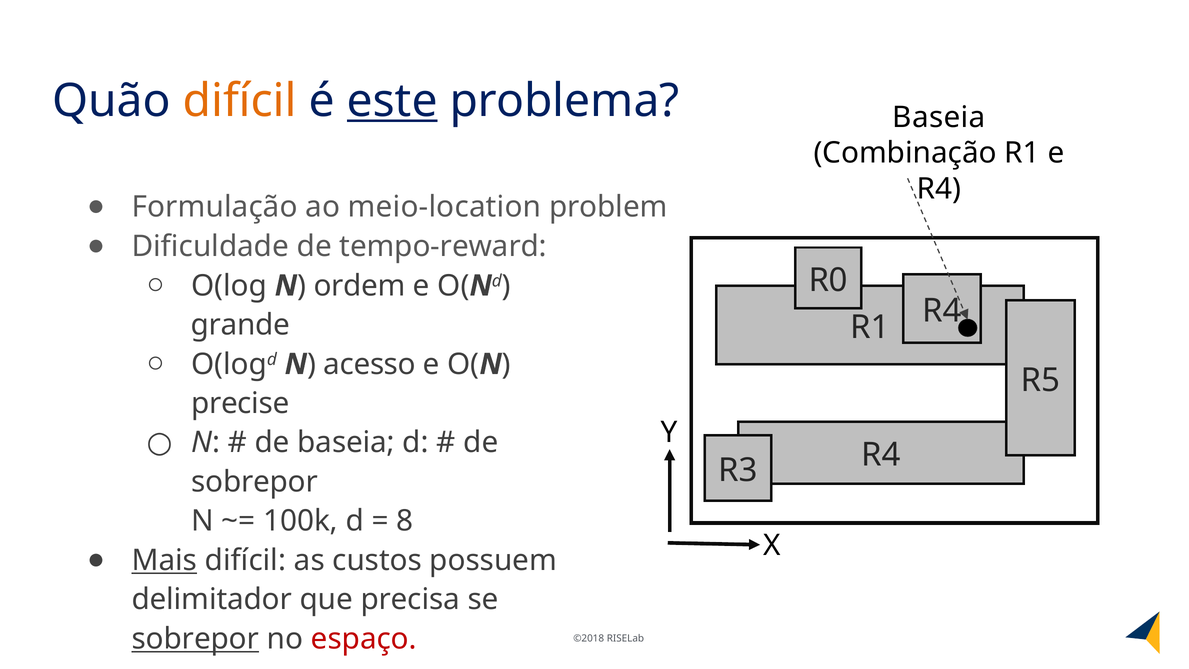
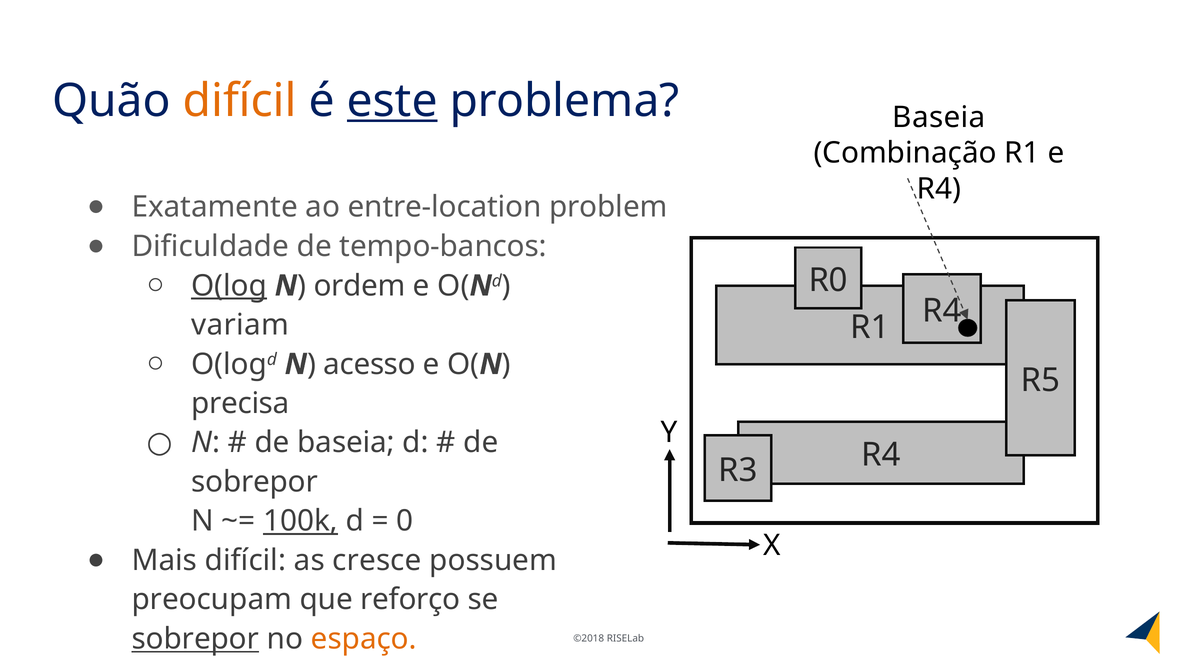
Formulação: Formulação -> Exatamente (215, 207)
meio-location: meio-location -> entre-location (445, 207)
tempo-reward: tempo-reward -> tempo-bancos (443, 246)
O(log underline: none -> present (229, 286)
grande: grande -> variam (240, 325)
precise: precise -> precisa (240, 403)
100k underline: none -> present (300, 521)
8: 8 -> 0 (405, 521)
Mais underline: present -> none (164, 560)
custos: custos -> cresce (377, 560)
delimitador: delimitador -> preocupam (212, 599)
precisa: precisa -> reforço (410, 599)
espaço colour: red -> orange (364, 639)
